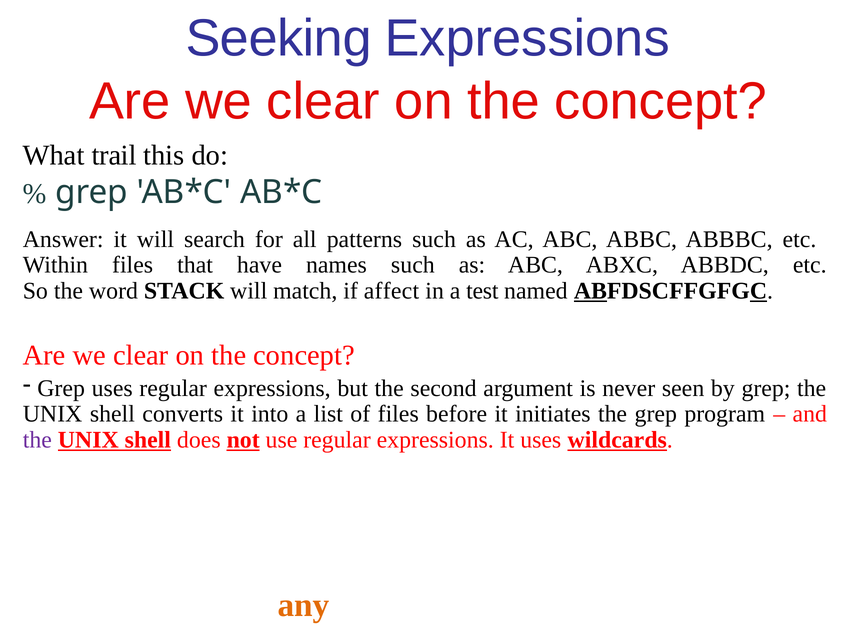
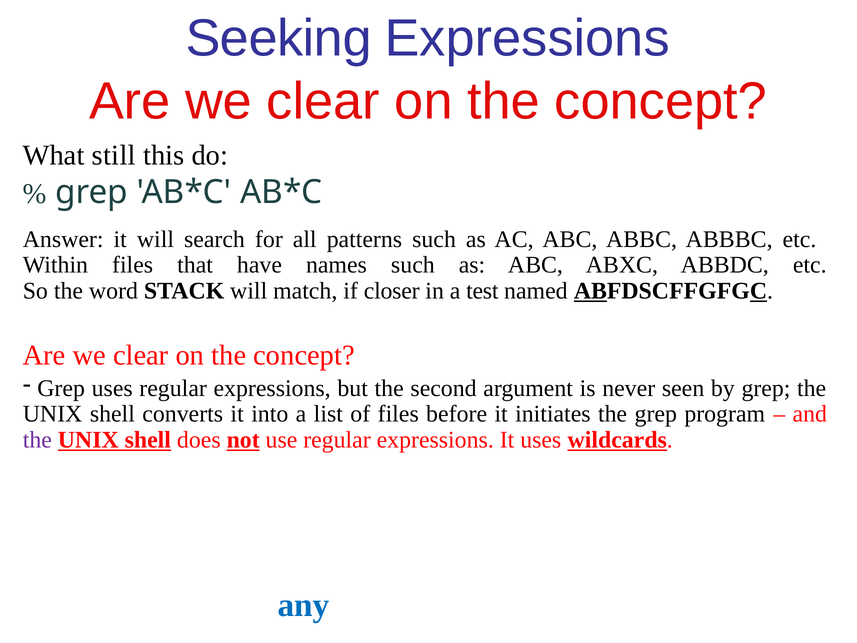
trail: trail -> still (114, 155)
if affect: affect -> closer (392, 291)
any colour: orange -> blue (304, 605)
